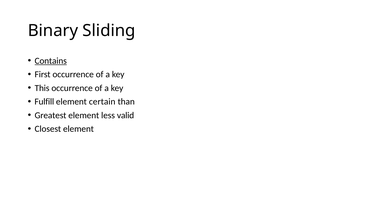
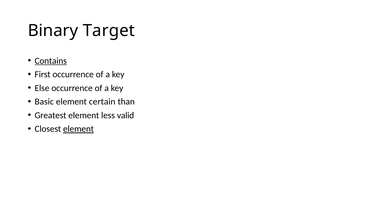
Sliding: Sliding -> Target (109, 31)
This: This -> Else (42, 88)
Fulfill: Fulfill -> Basic (44, 102)
element underline: none -> present (78, 129)
